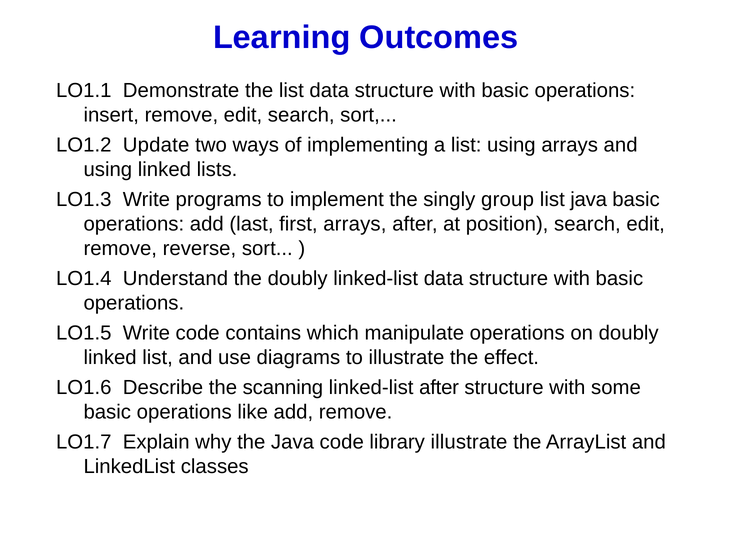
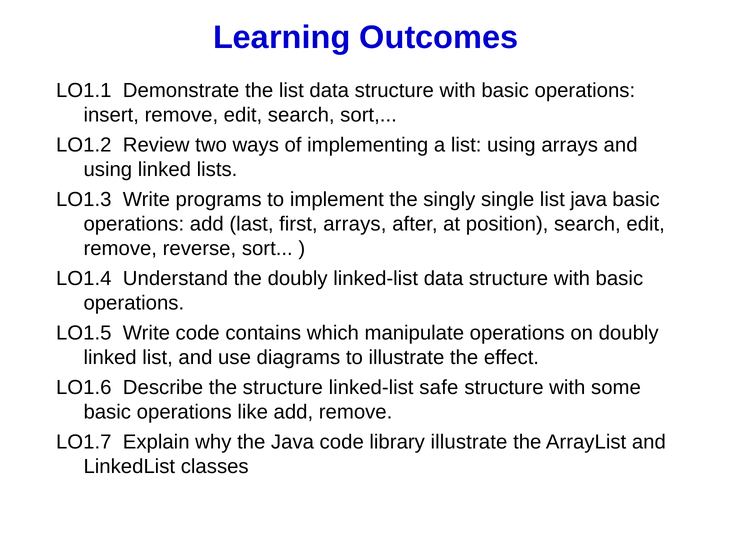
Update: Update -> Review (156, 145)
group: group -> single (508, 200)
the scanning: scanning -> structure (283, 388)
linked-list after: after -> safe (439, 388)
